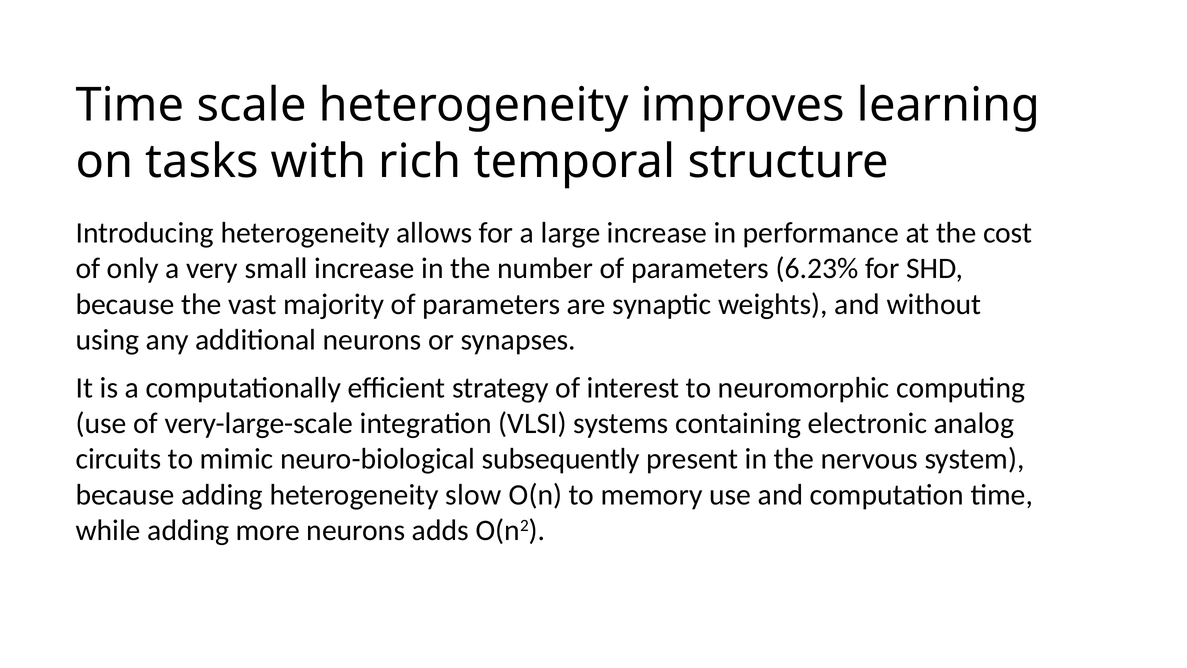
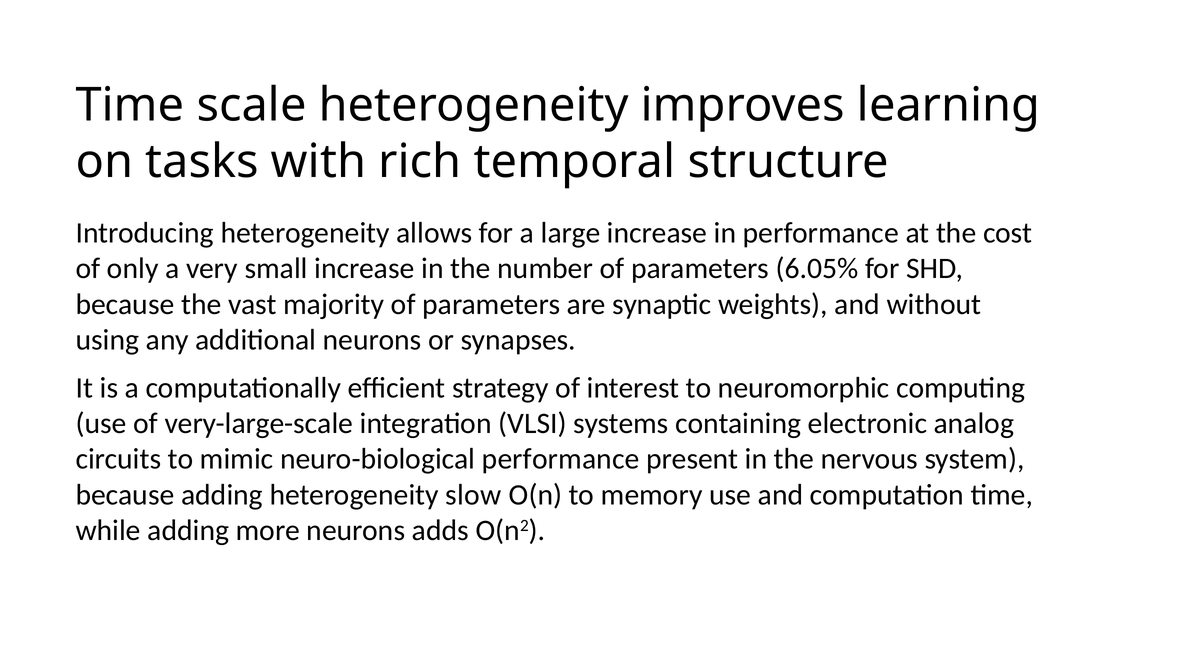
6.23%: 6.23% -> 6.05% (817, 268)
neuro-biological subsequently: subsequently -> performance (561, 459)
